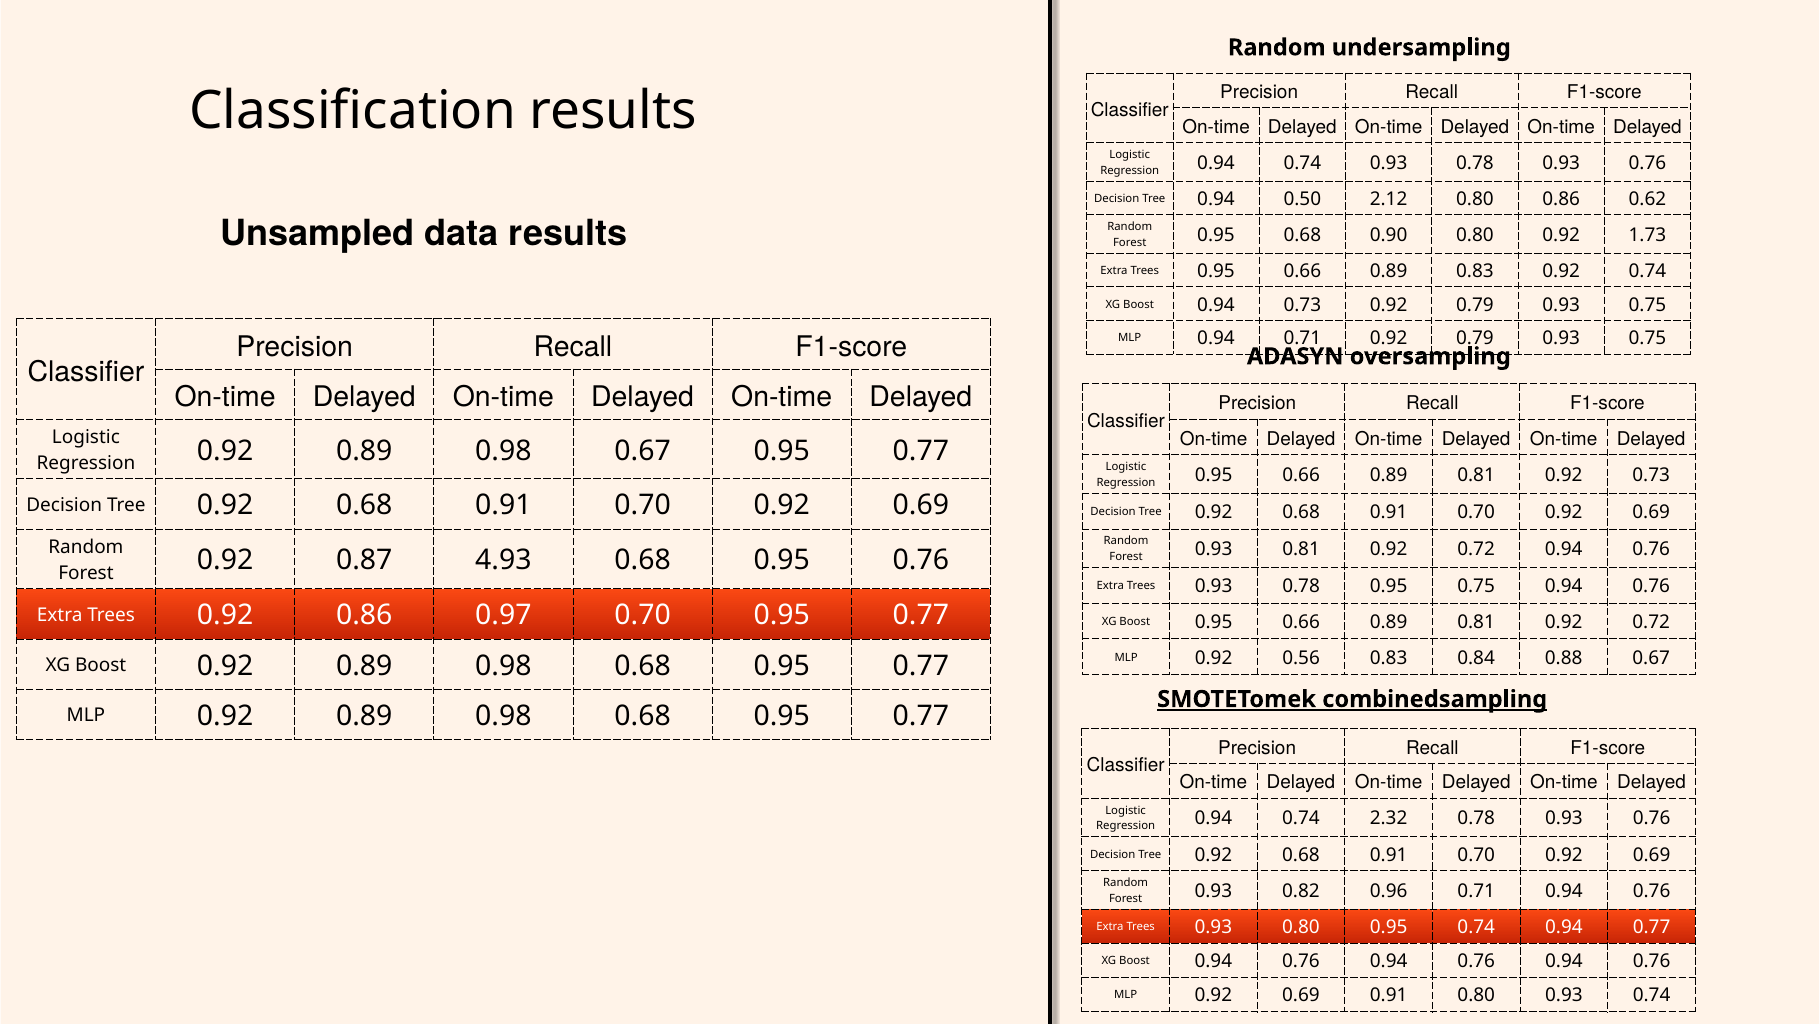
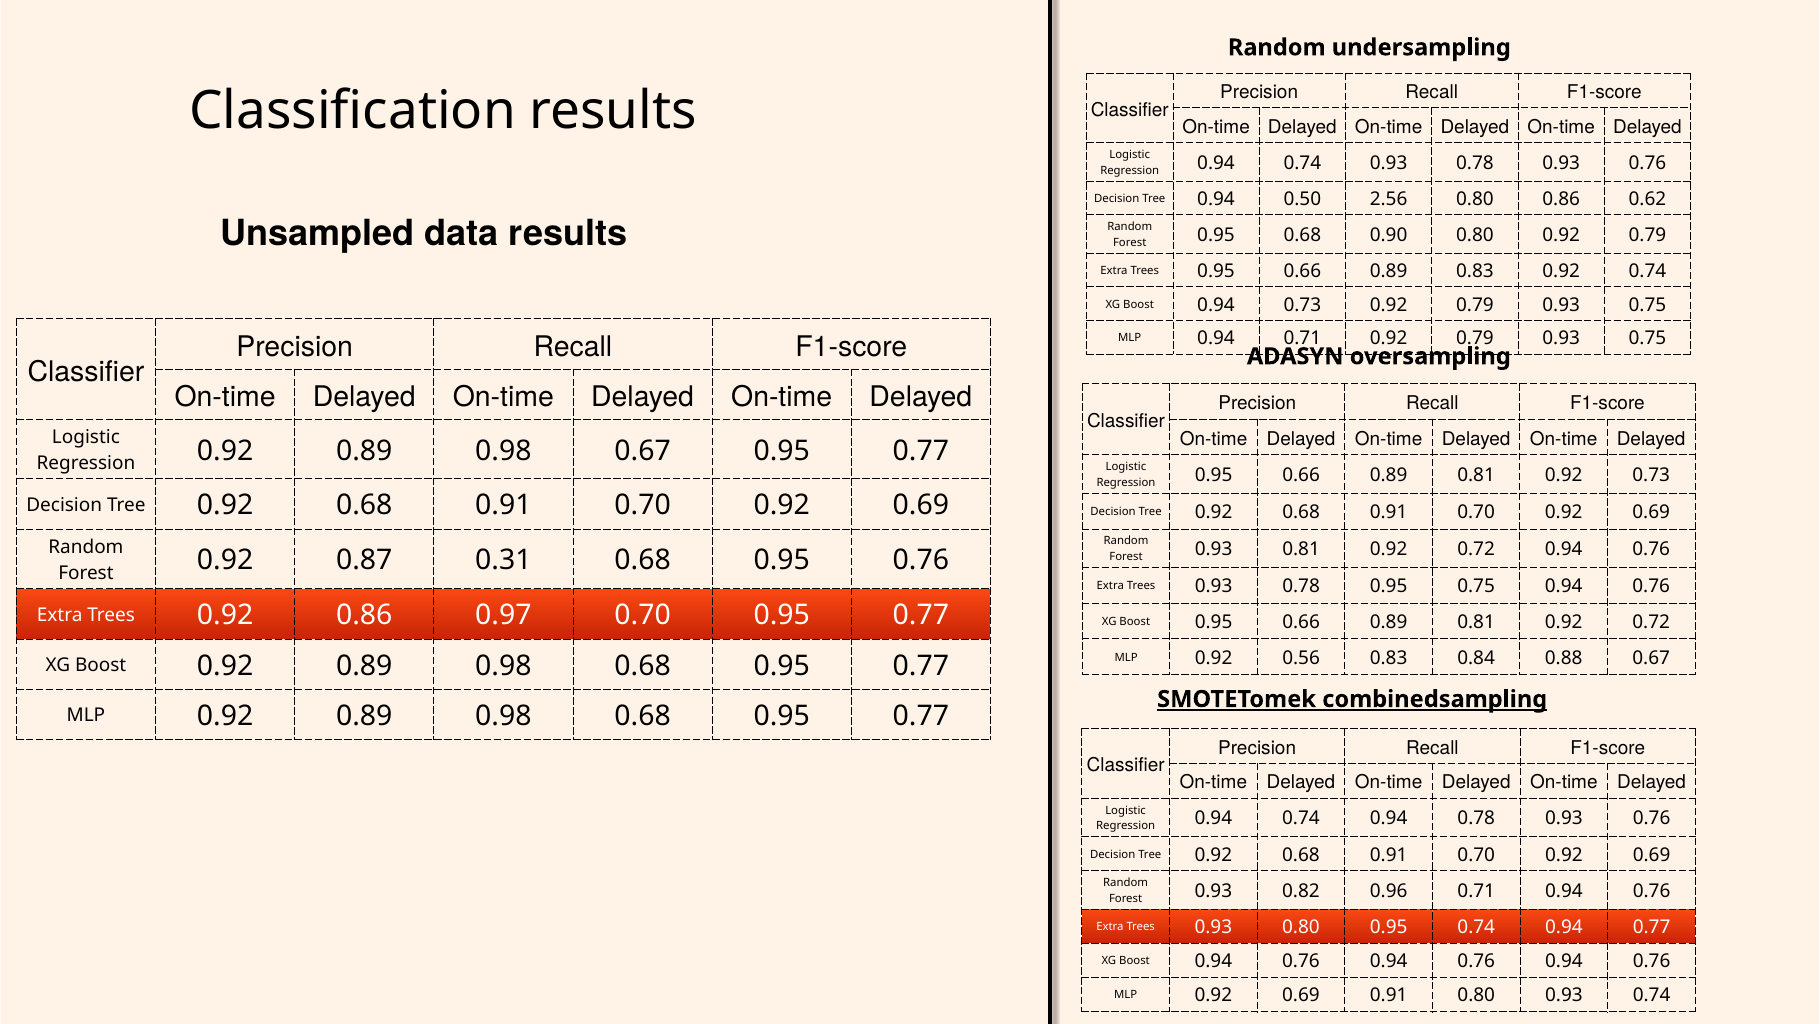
2.12: 2.12 -> 2.56 (1389, 199)
0.80 0.92 1.73: 1.73 -> 0.79 (1647, 235)
4.93: 4.93 -> 0.31 (503, 560)
0.94 0.74 2.32: 2.32 -> 0.94 (1389, 818)
